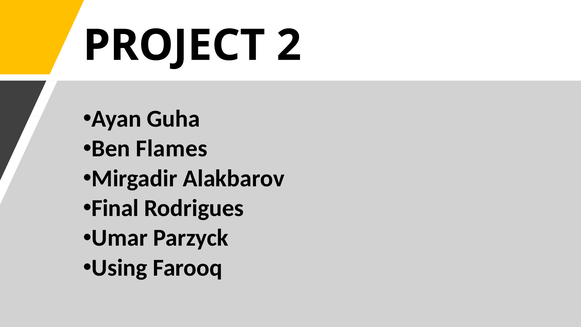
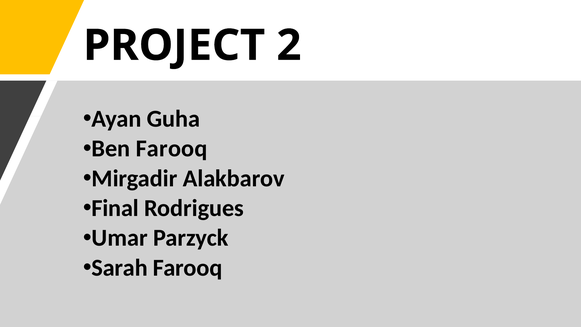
Ben Flames: Flames -> Farooq (172, 149)
Using: Using -> Sarah (120, 268)
